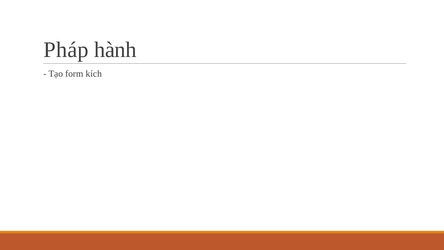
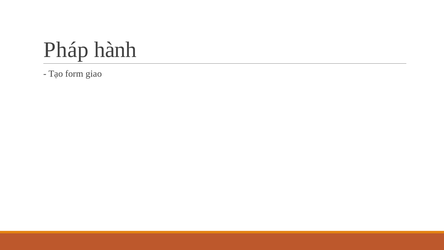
kích: kích -> giao (94, 74)
